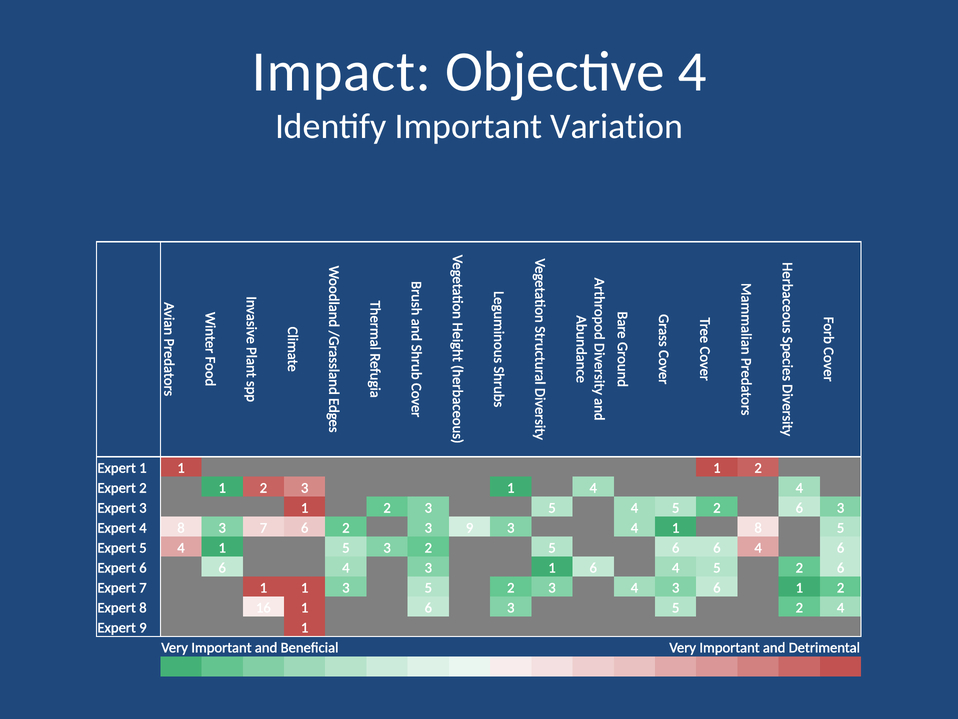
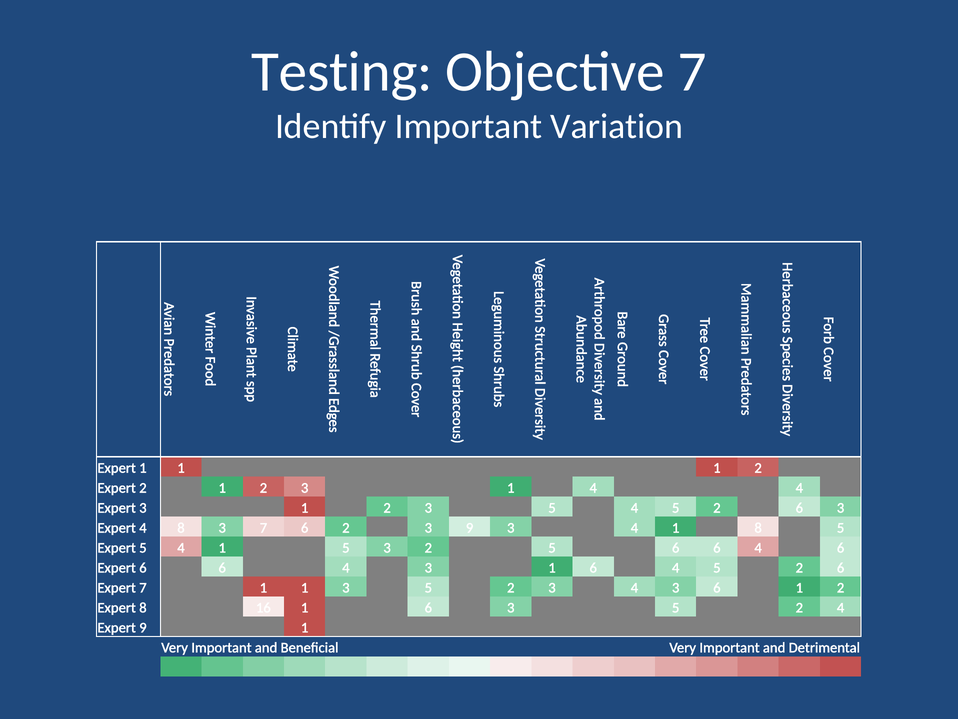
Impact: Impact -> Testing (342, 72)
Objective 4: 4 -> 7 (692, 72)
